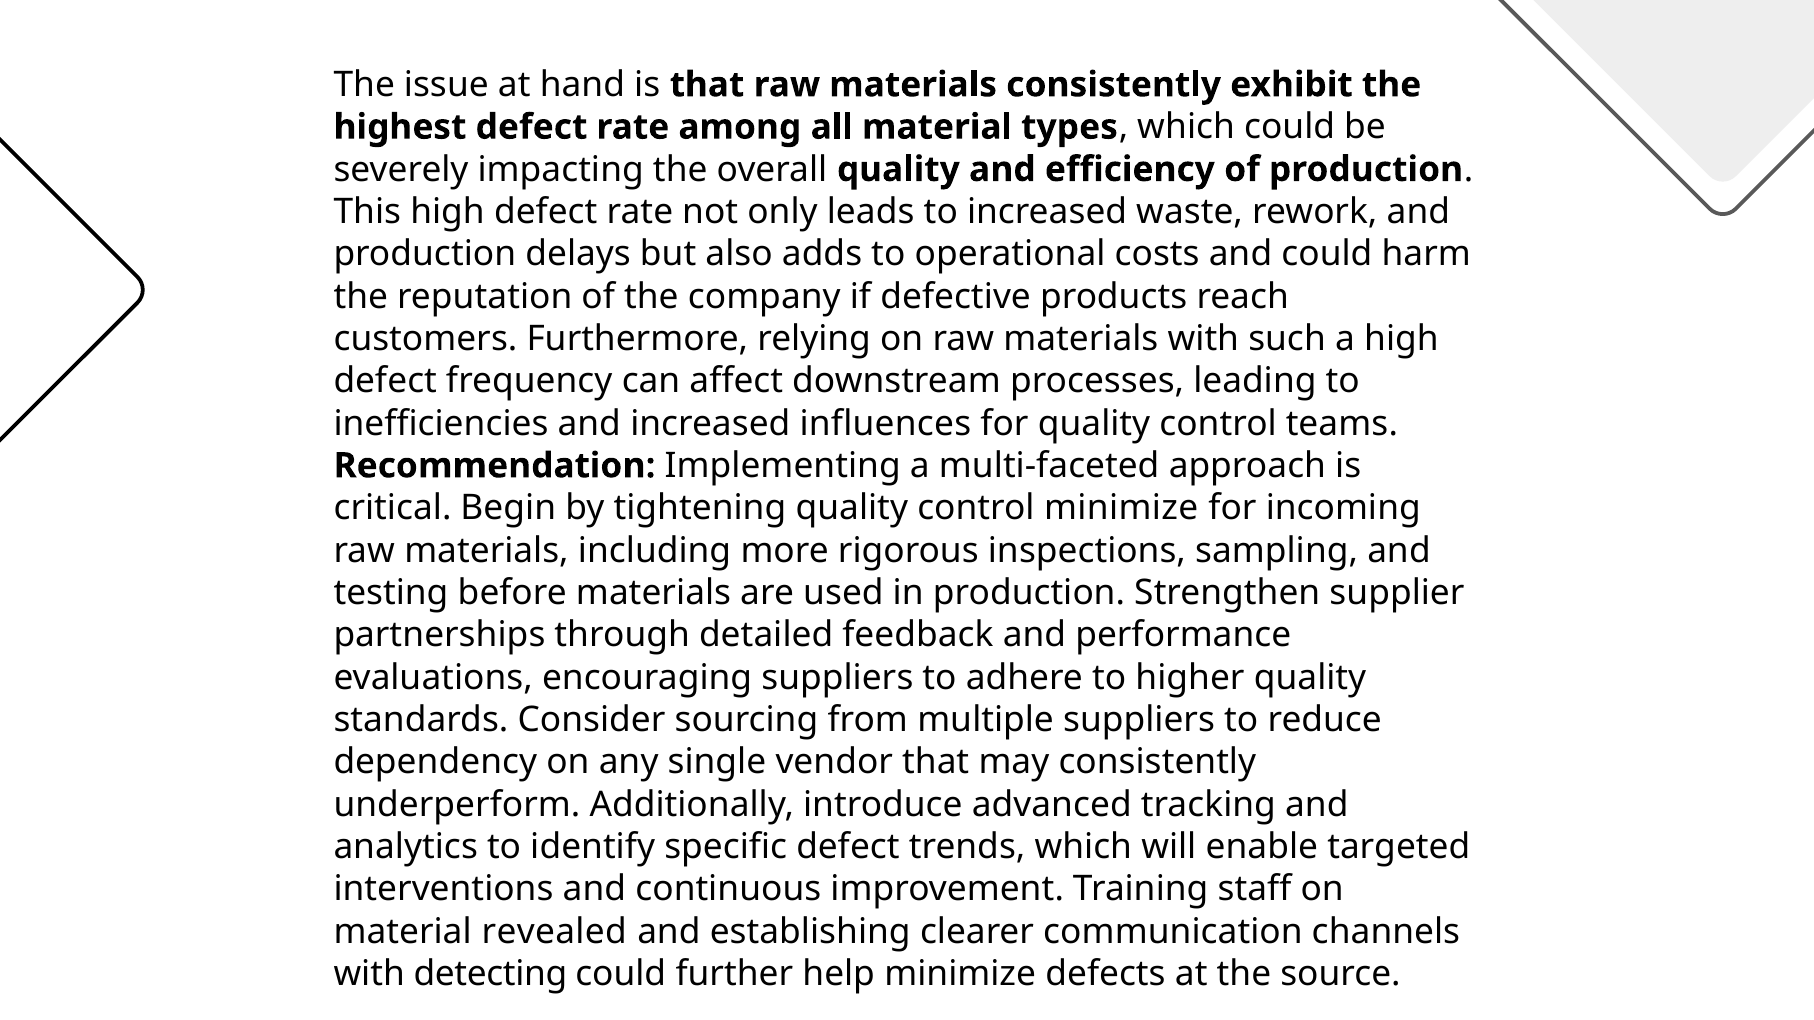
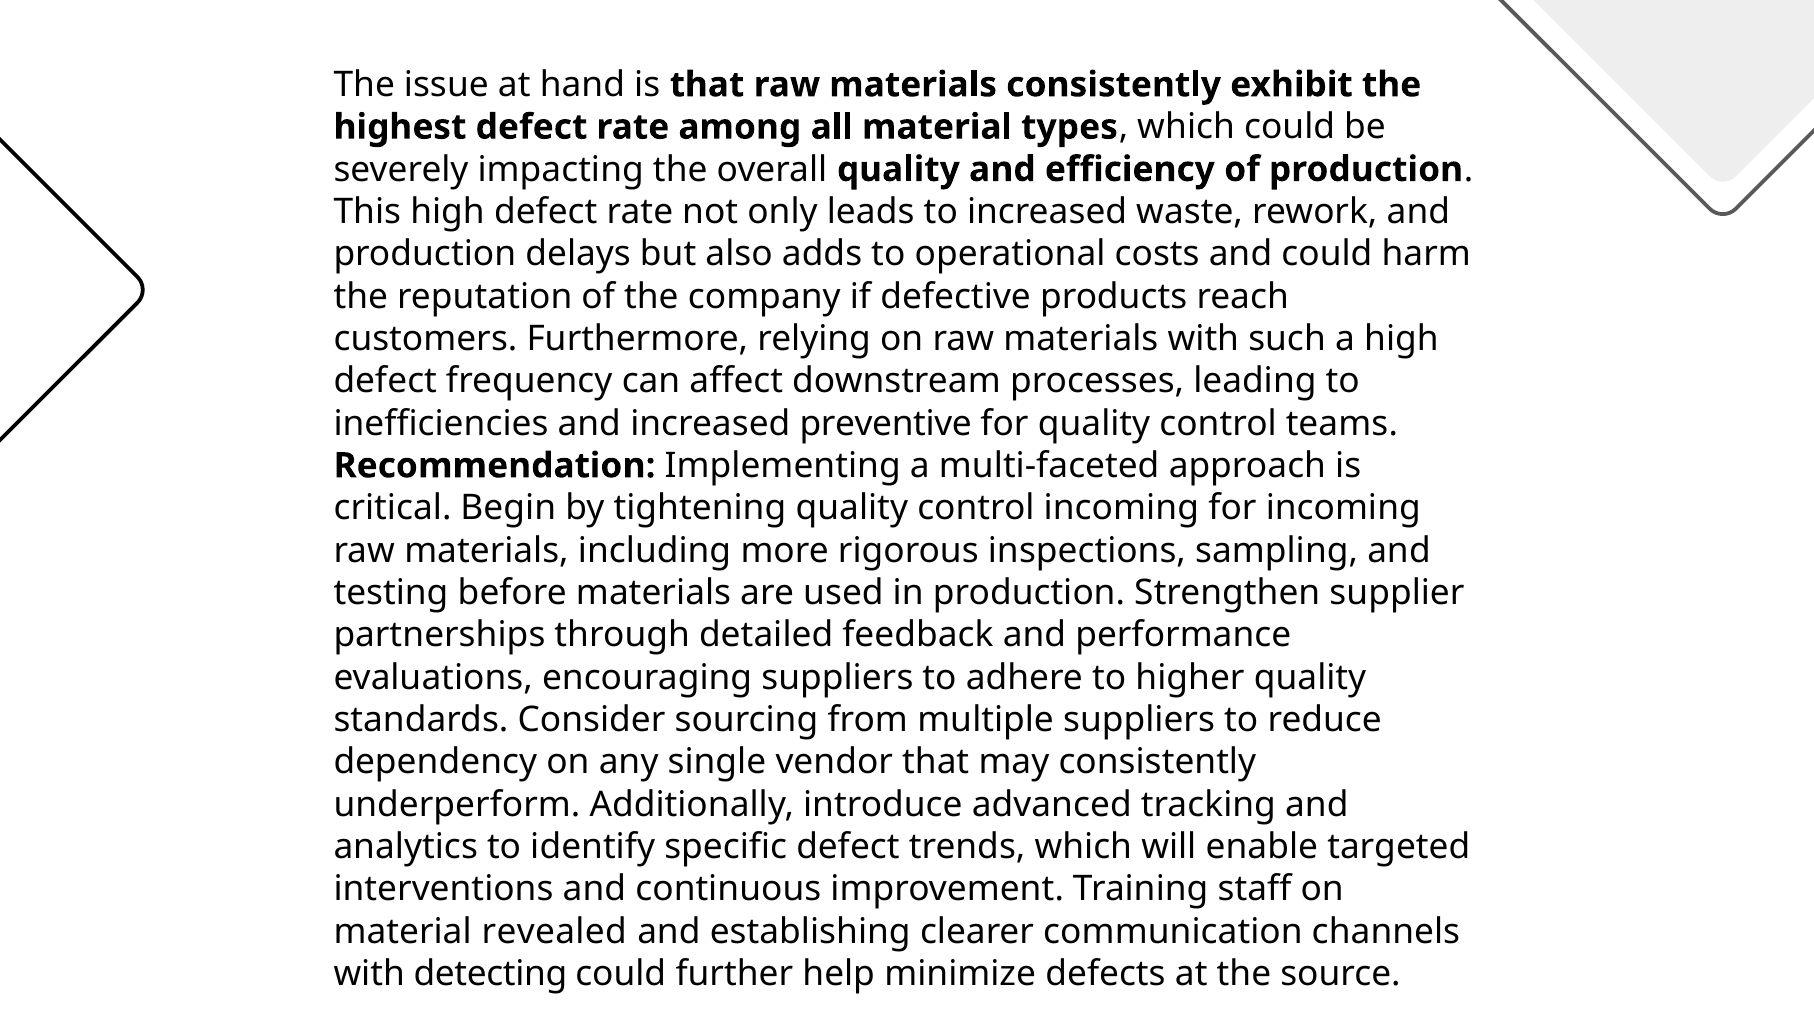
influences: influences -> preventive (886, 424)
control minimize: minimize -> incoming (1121, 508)
